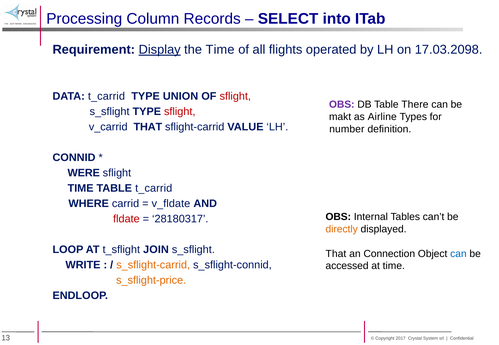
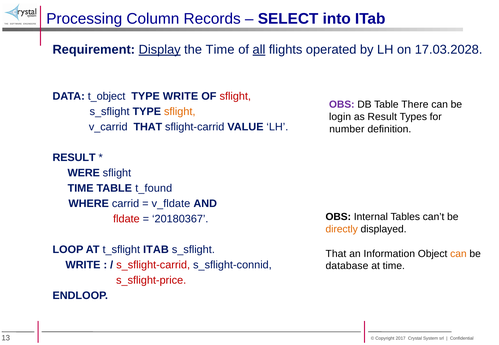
all underline: none -> present (259, 50)
17.03.2098: 17.03.2098 -> 17.03.2028 (449, 50)
DATA t_carrid: t_carrid -> t_object (107, 96)
TYPE UNION: UNION -> WRITE (181, 96)
sflight colour: red -> orange (180, 112)
makt: makt -> login (340, 117)
as Airline: Airline -> Result (382, 117)
CONNID: CONNID -> RESULT (74, 158)
TABLE t_carrid: t_carrid -> t_found (154, 189)
28180317: 28180317 -> 20180367 (180, 219)
t_sflight JOIN: JOIN -> ITAB (156, 250)
Connection: Connection -> Information (389, 254)
can colour: blue -> orange (458, 254)
s_sflight-carrid colour: orange -> red (153, 265)
accessed: accessed -> database (347, 266)
s_sflight-price colour: orange -> red (151, 281)
